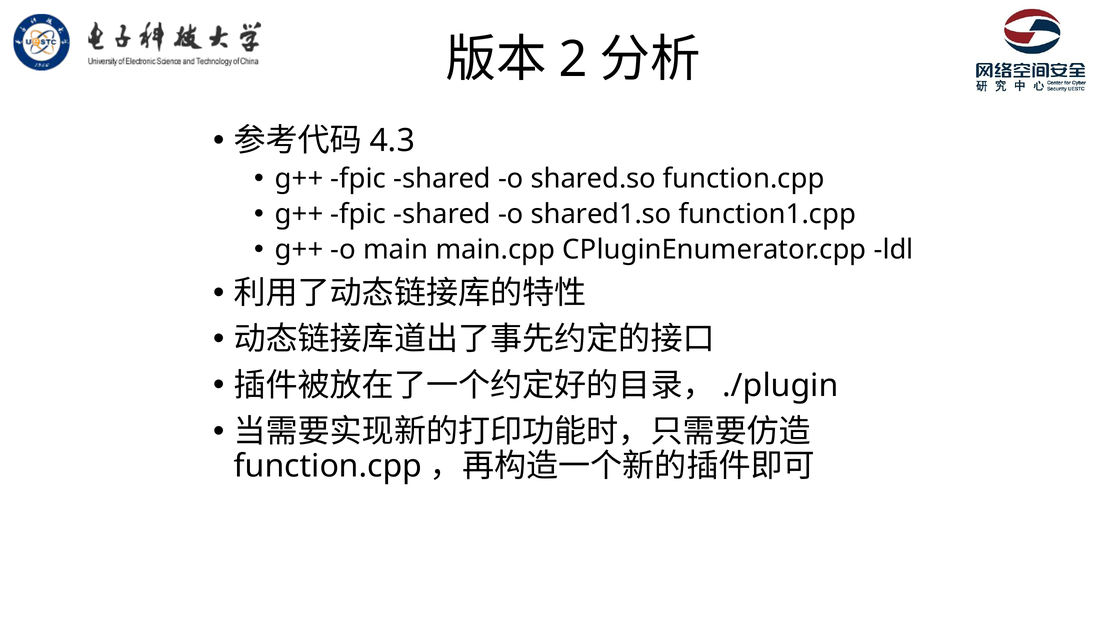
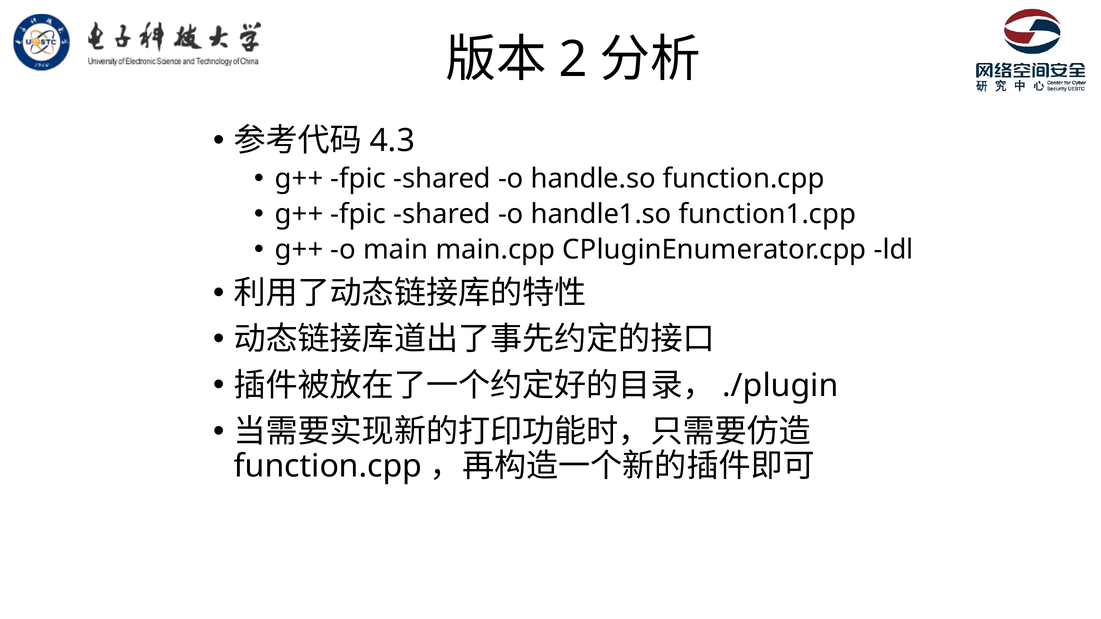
shared.so: shared.so -> handle.so (593, 179)
shared1.so: shared1.so -> handle1.so (601, 214)
